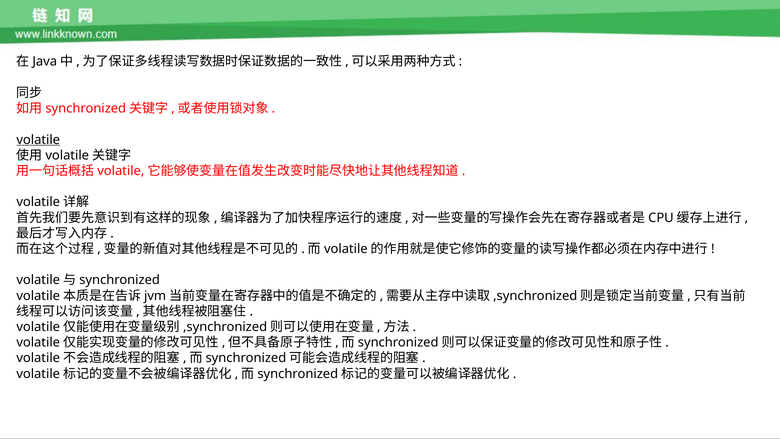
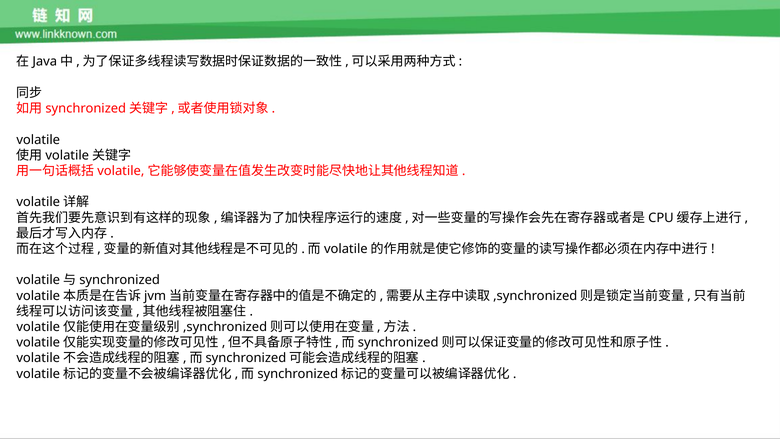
volatile underline: present -> none (38, 140)
